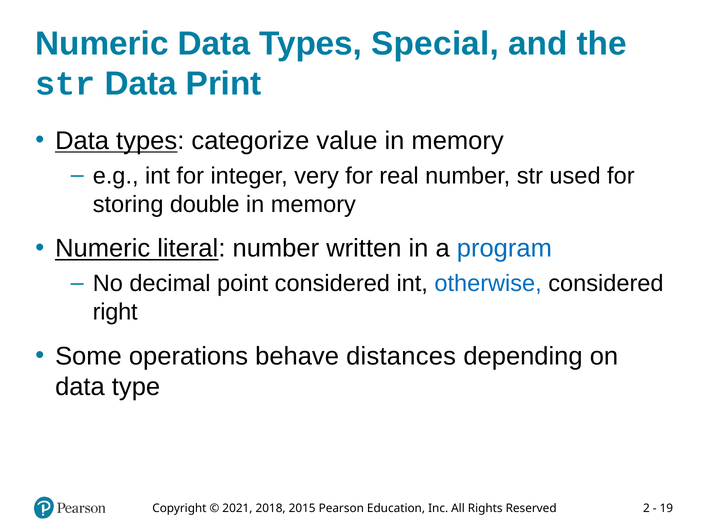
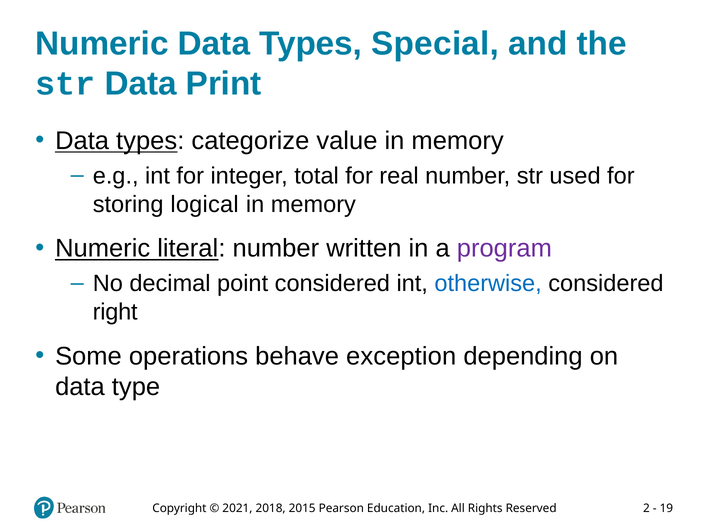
very: very -> total (317, 176)
double: double -> logical (205, 204)
program colour: blue -> purple (504, 249)
distances: distances -> exception (401, 356)
